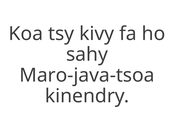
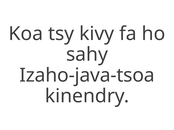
Maro-java-tsoa: Maro-java-tsoa -> Izaho-java-tsoa (87, 76)
